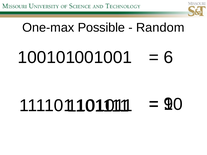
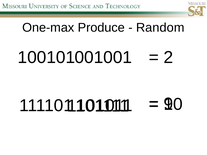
Possible: Possible -> Produce (101, 28)
6: 6 -> 2 (168, 57)
